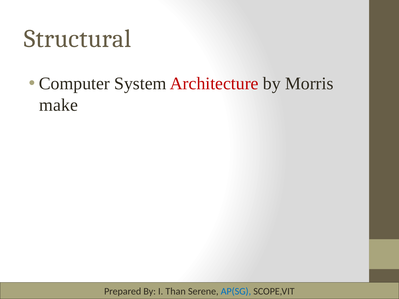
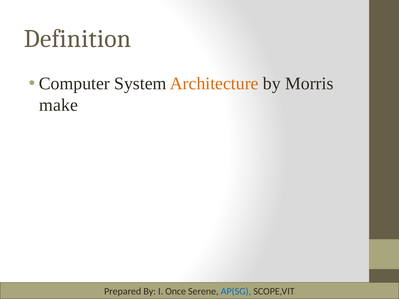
Structural: Structural -> Definition (78, 39)
Architecture colour: red -> orange (214, 84)
Than: Than -> Once (176, 292)
